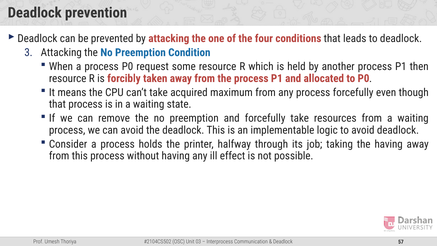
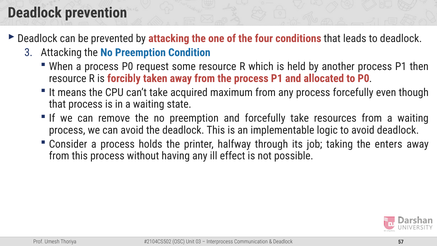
the having: having -> enters (389, 144)
